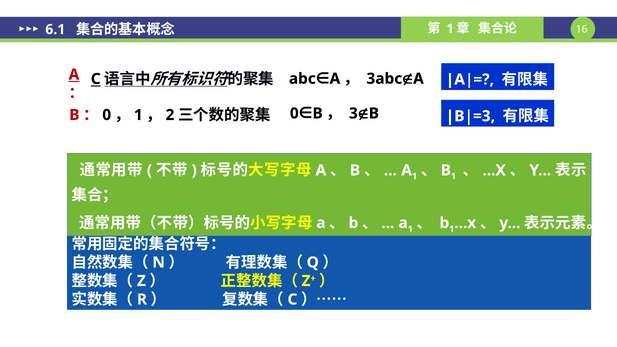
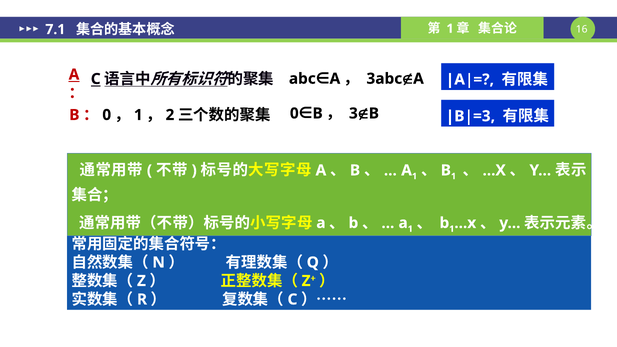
6.1: 6.1 -> 7.1 (55, 29)
